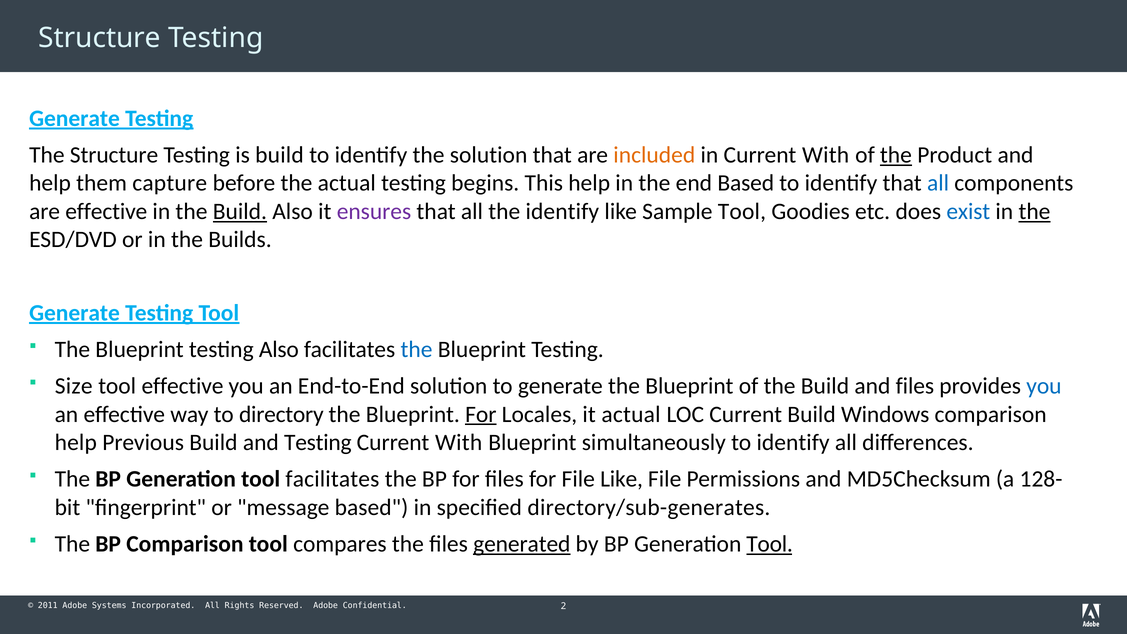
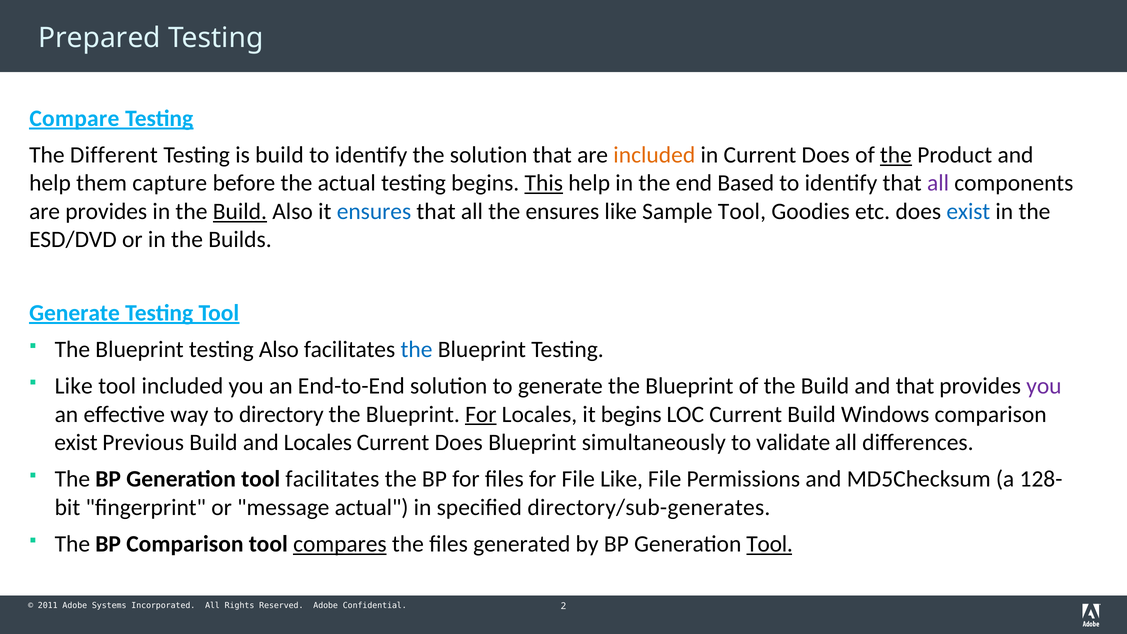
Structure: Structure -> Prepared (100, 38)
Generate: Generate -> Compare (74, 118)
The Structure: Structure -> Different (114, 155)
in Current With: With -> Does (826, 155)
This underline: none -> present (544, 183)
all colour: blue -> purple (938, 183)
are effective: effective -> provides (106, 212)
ensures colour: purple -> blue (374, 212)
the identify: identify -> ensures (562, 212)
the underline: present -> none (1034, 212)
Size: Size -> Like (74, 386)
tool effective: effective -> included (182, 386)
and files: files -> that (915, 386)
you colour: blue -> purple (1044, 386)
it actual: actual -> begins (631, 414)
help: help -> exist (76, 443)
and Testing: Testing -> Locales (318, 443)
With: With -> Does (459, 443)
simultaneously to identify: identify -> validate (793, 443)
message based: based -> actual (372, 507)
compares underline: none -> present (340, 544)
generated underline: present -> none (522, 544)
